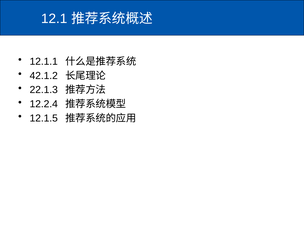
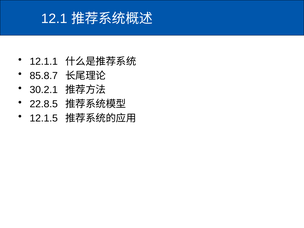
42.1.2: 42.1.2 -> 85.8.7 (44, 76)
22.1.3: 22.1.3 -> 30.2.1 (44, 90)
12.2.4: 12.2.4 -> 22.8.5 (44, 104)
